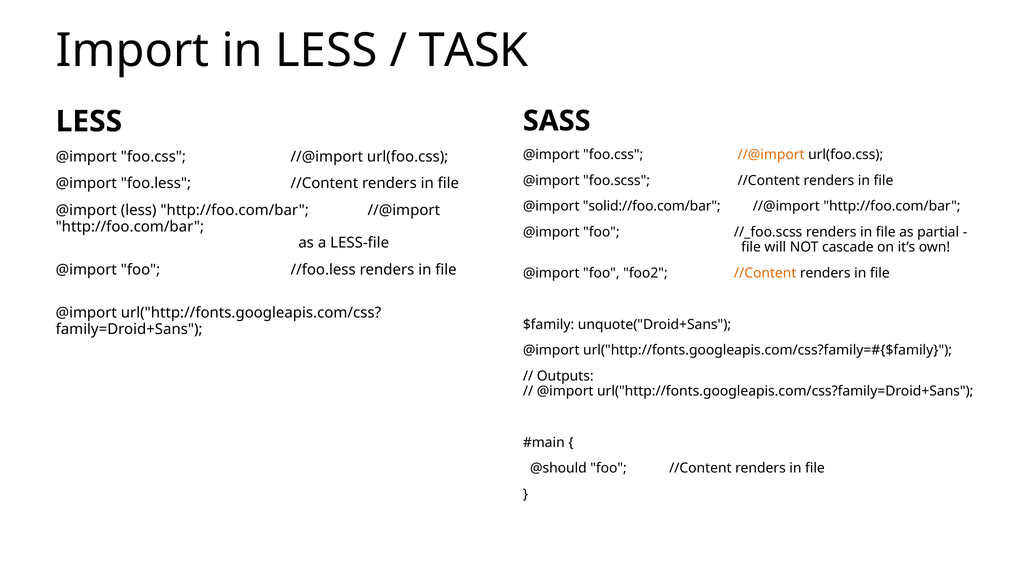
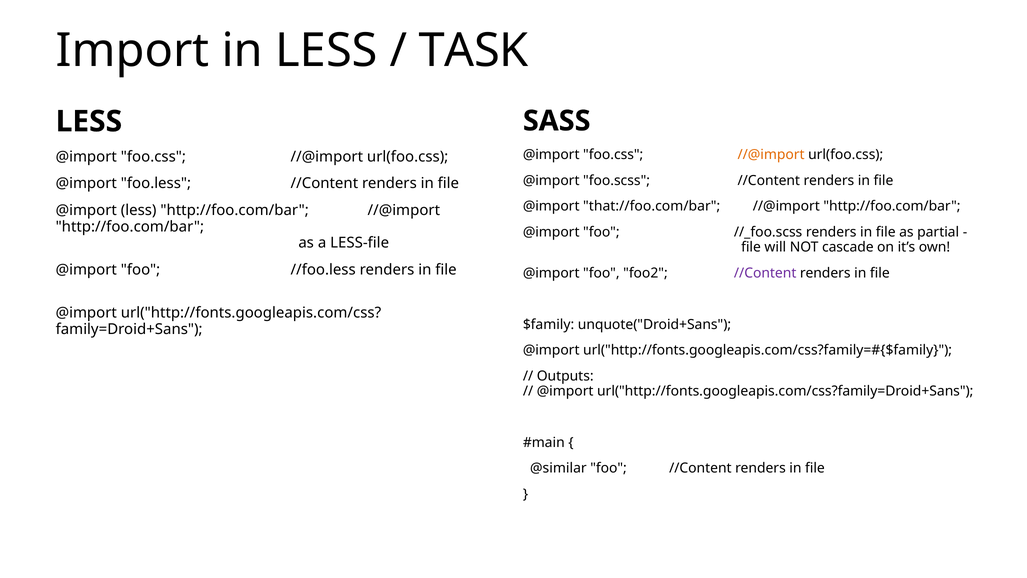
solid://foo.com/bar: solid://foo.com/bar -> that://foo.com/bar (652, 206)
//Content colour: orange -> purple (765, 273)
@should: @should -> @similar (558, 468)
